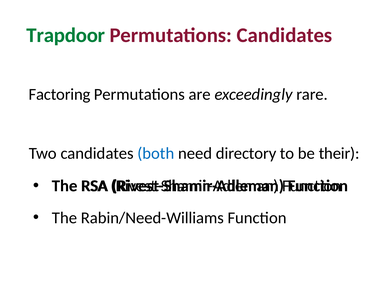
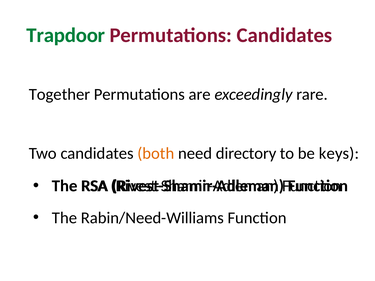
Factoring: Factoring -> Together (59, 95)
both colour: blue -> orange (156, 154)
their: their -> keys (339, 154)
